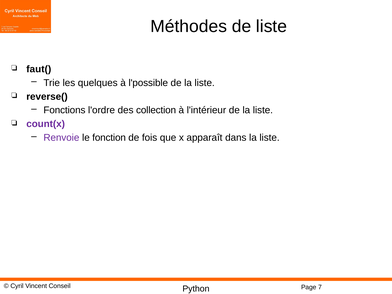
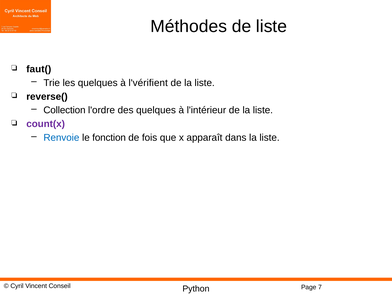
l'possible: l'possible -> l'vérifient (148, 83)
Fonctions: Fonctions -> Collection (64, 110)
des collection: collection -> quelques (156, 110)
Renvoie colour: purple -> blue (61, 138)
